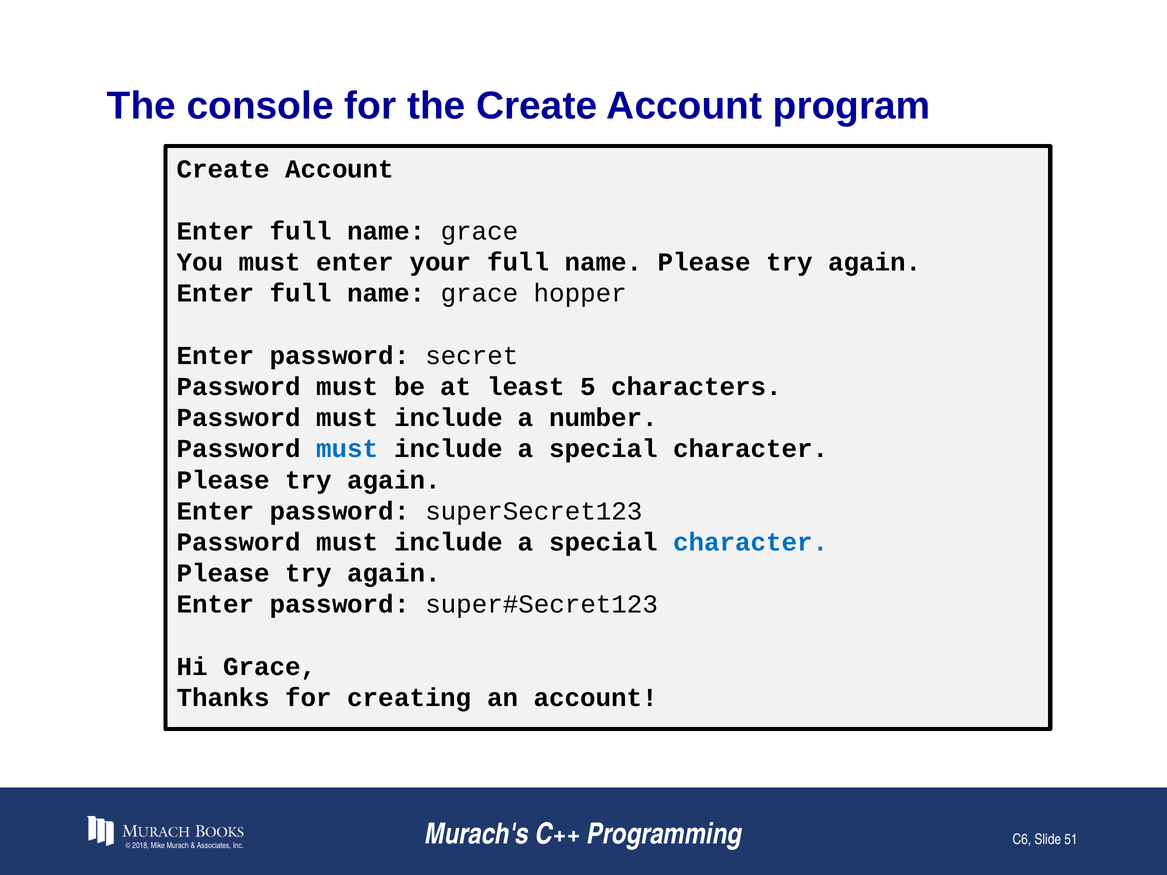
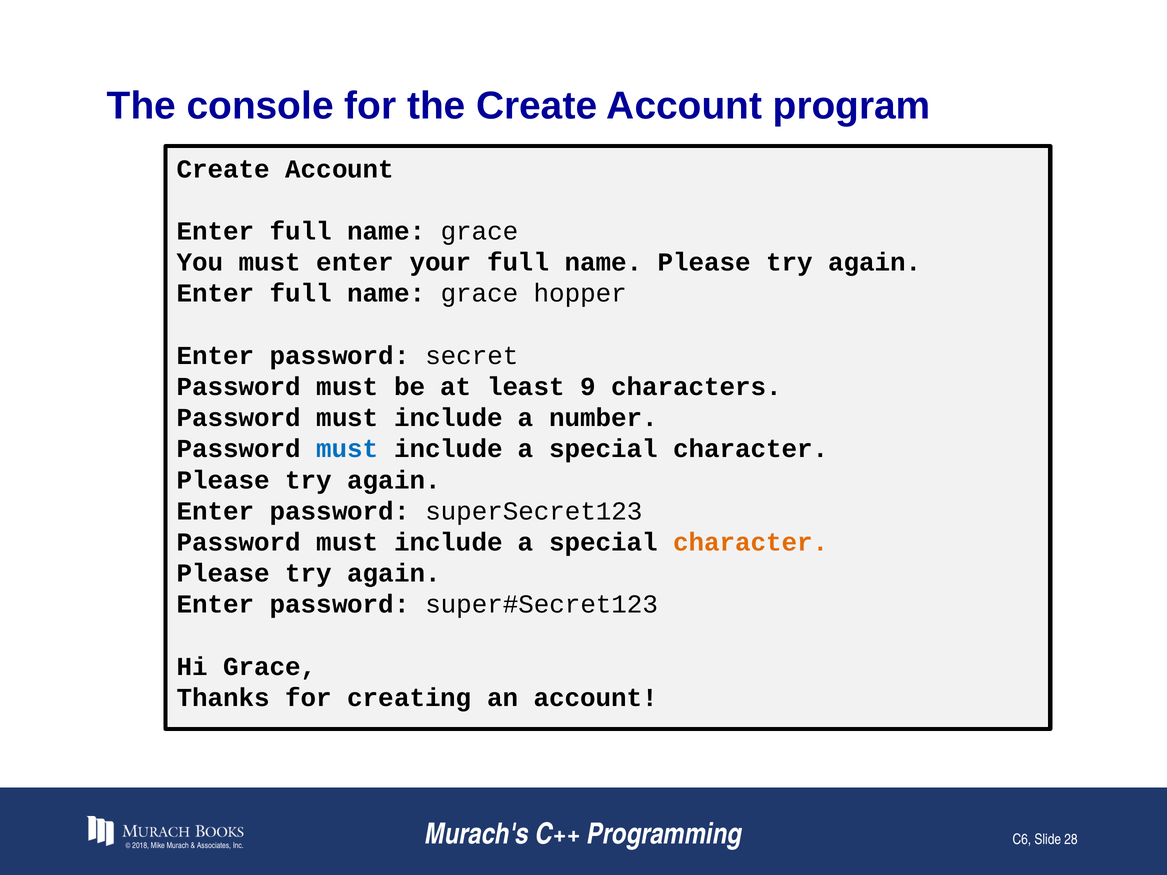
5: 5 -> 9 (588, 387)
character colour: blue -> orange (751, 542)
51: 51 -> 28 (1071, 840)
